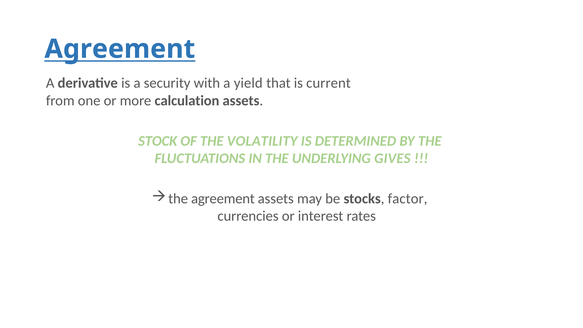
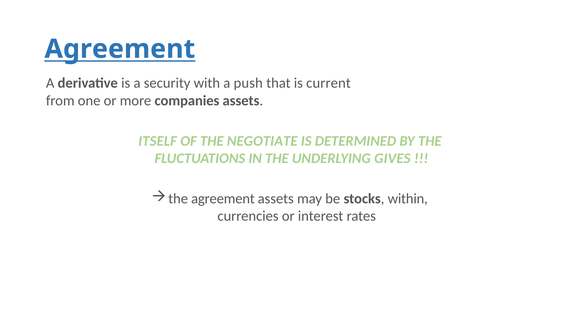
yield: yield -> push (248, 83)
calculation: calculation -> companies (187, 101)
STOCK: STOCK -> ITSELF (158, 141)
VOLATILITY: VOLATILITY -> NEGOTIATE (262, 141)
factor: factor -> within (408, 199)
